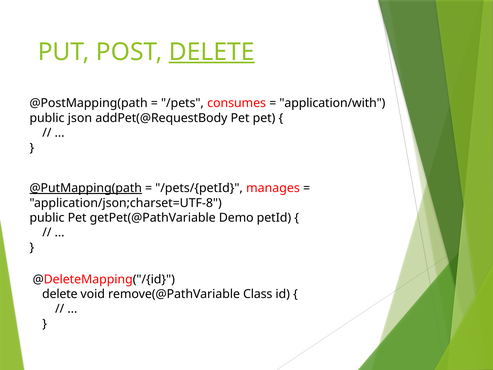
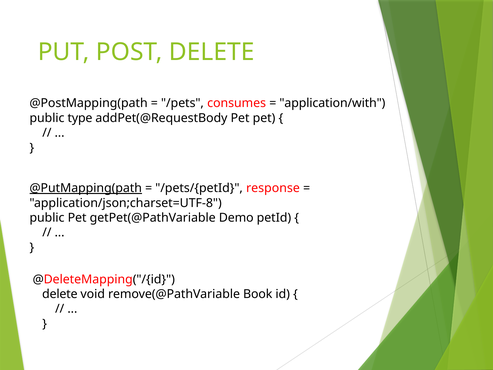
DELETE underline: present -> none (212, 52)
json: json -> type (80, 118)
manages: manages -> response (273, 188)
Class: Class -> Book (258, 294)
